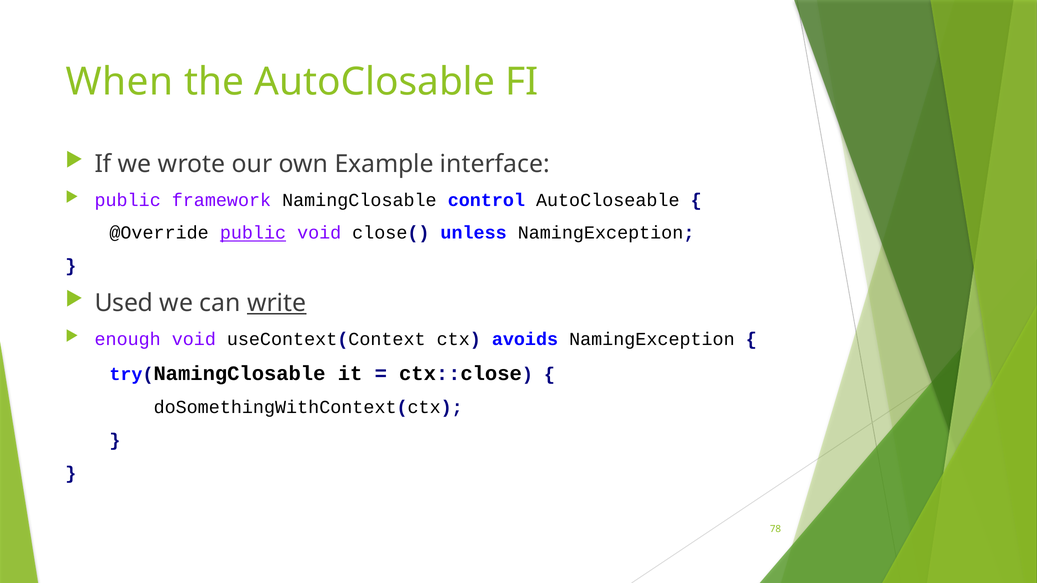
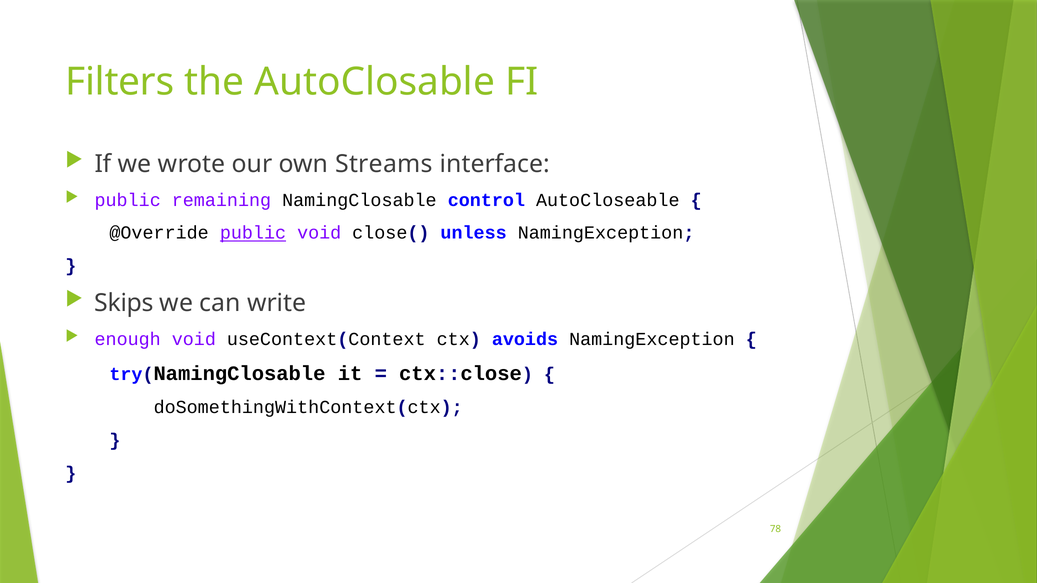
When: When -> Filters (120, 82)
Example: Example -> Streams (384, 164)
framework: framework -> remaining (221, 200)
Used: Used -> Skips (124, 303)
write underline: present -> none (277, 303)
